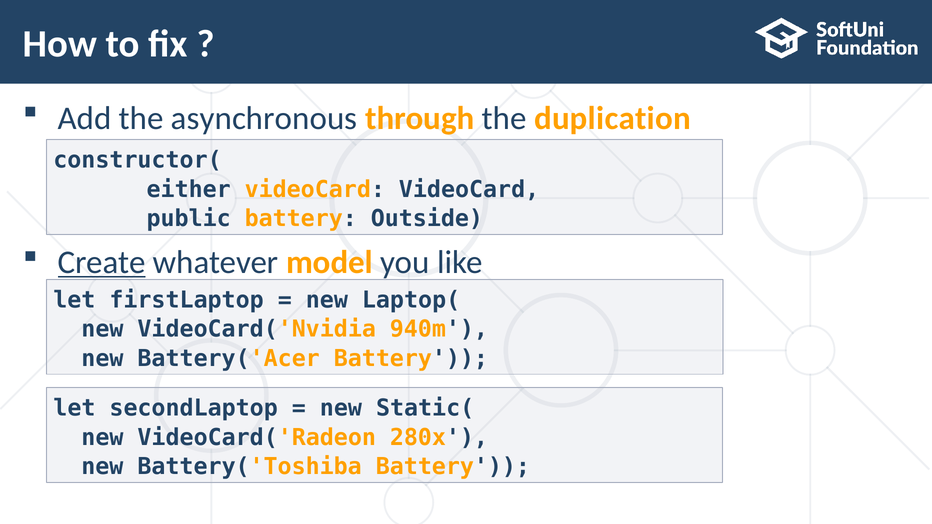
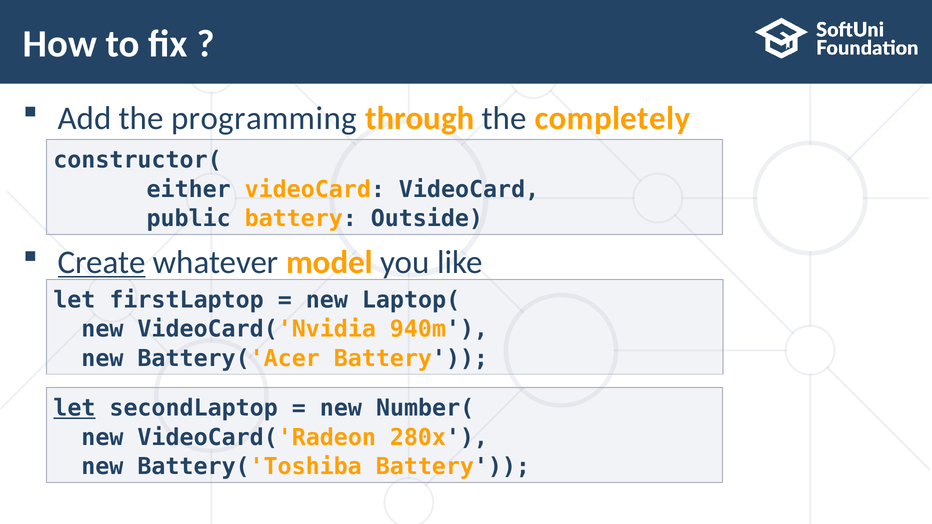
asynchronous: asynchronous -> programming (264, 118)
duplication: duplication -> completely (612, 118)
let underline: none -> present (74, 408)
Static(: Static( -> Number( (425, 408)
